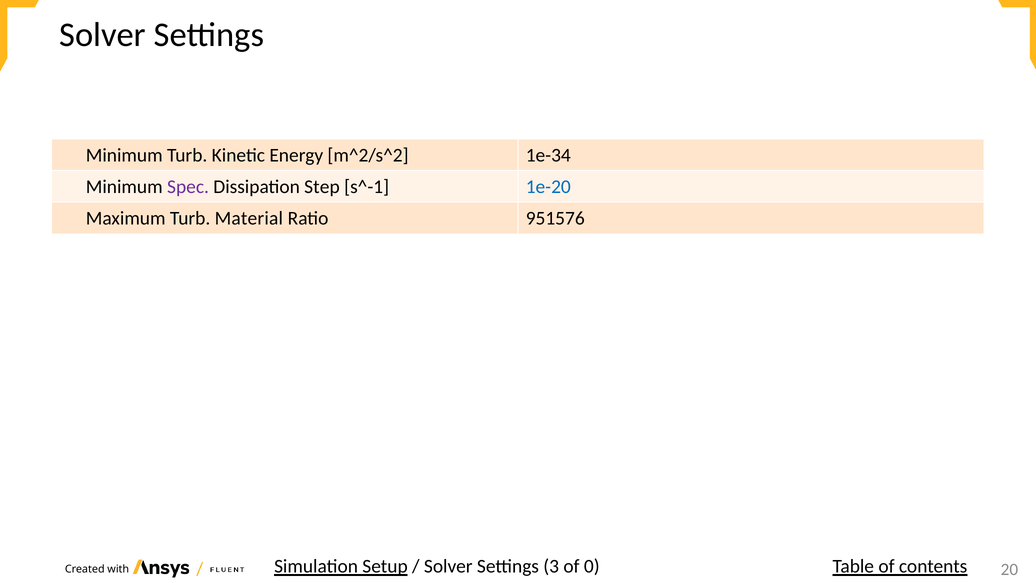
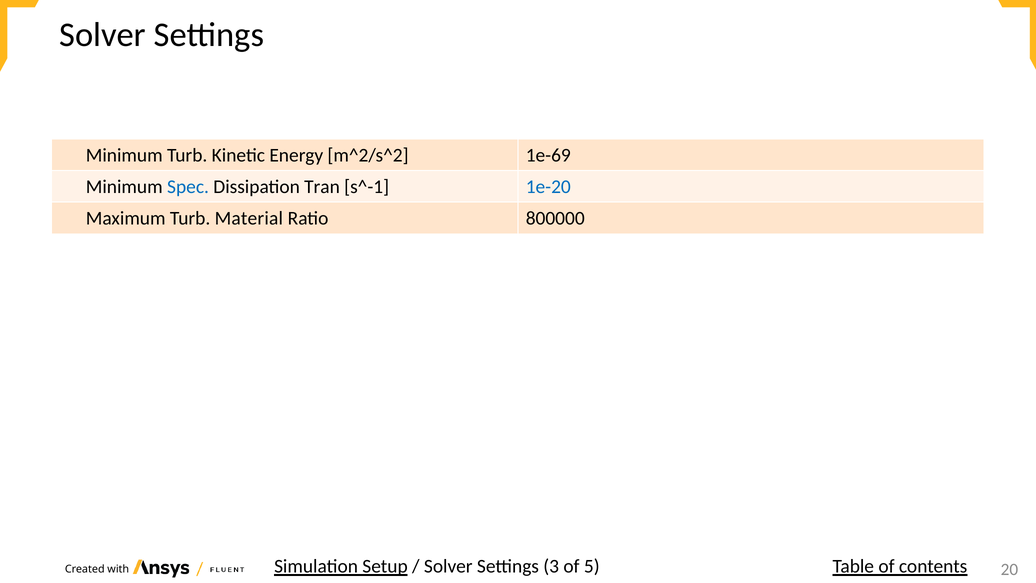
1e-34: 1e-34 -> 1e-69 (548, 155)
Spec colour: purple -> blue (188, 187)
Step: Step -> Tran (322, 187)
951576: 951576 -> 800000 (555, 218)
0: 0 -> 5 (592, 566)
